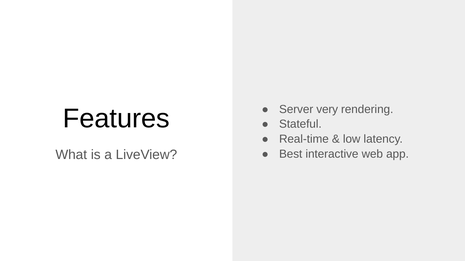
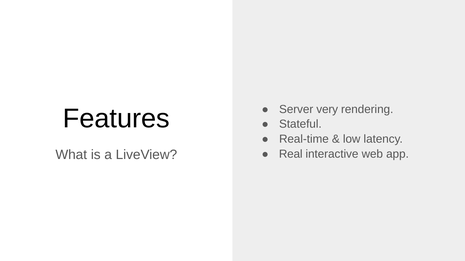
Best: Best -> Real (291, 154)
